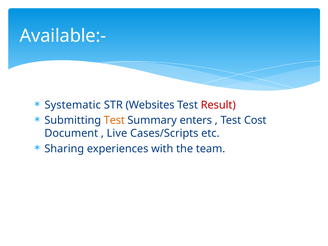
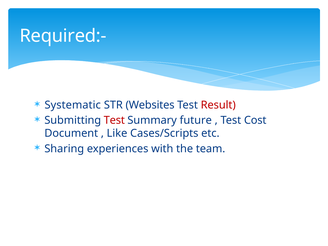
Available:-: Available:- -> Required:- (63, 36)
Test colour: orange -> red (114, 120)
enters: enters -> future (196, 120)
Live: Live -> Like (117, 133)
